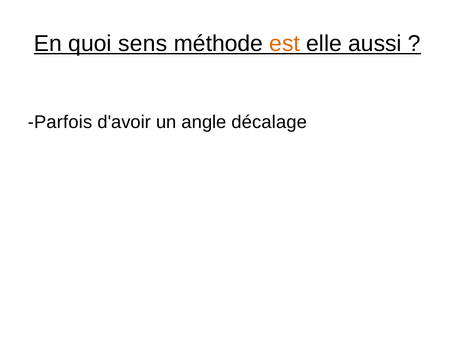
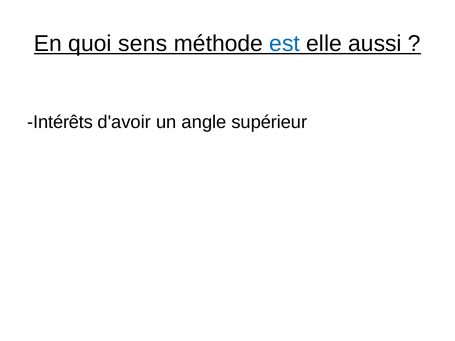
est colour: orange -> blue (285, 44)
Parfois: Parfois -> Intérêts (60, 122)
décalage: décalage -> supérieur (269, 122)
